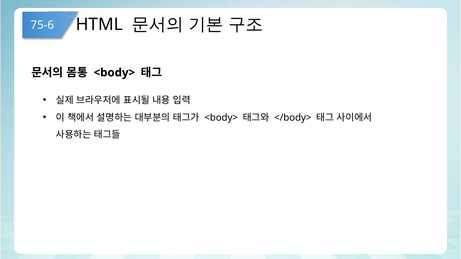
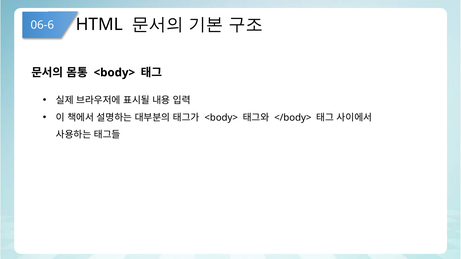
75-6: 75-6 -> 06-6 (42, 25)
